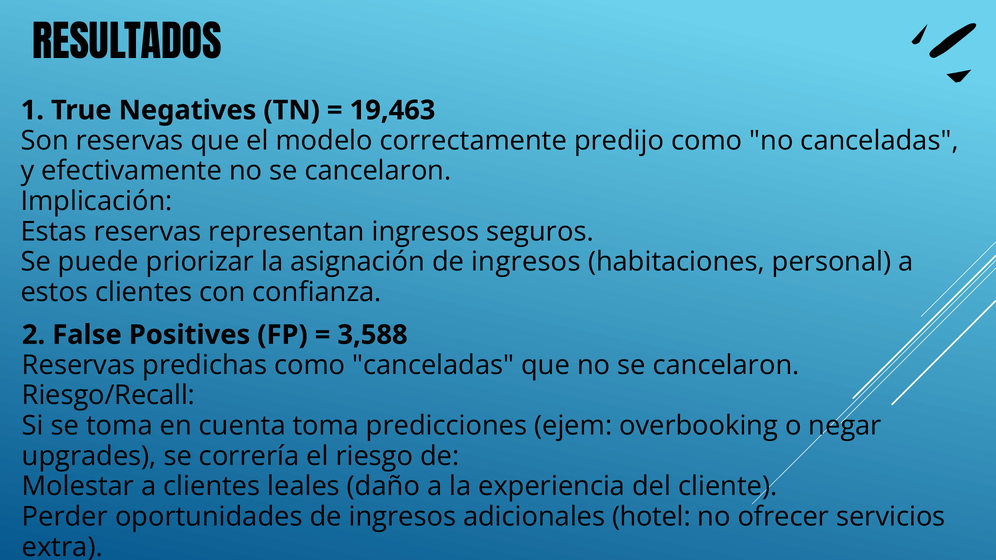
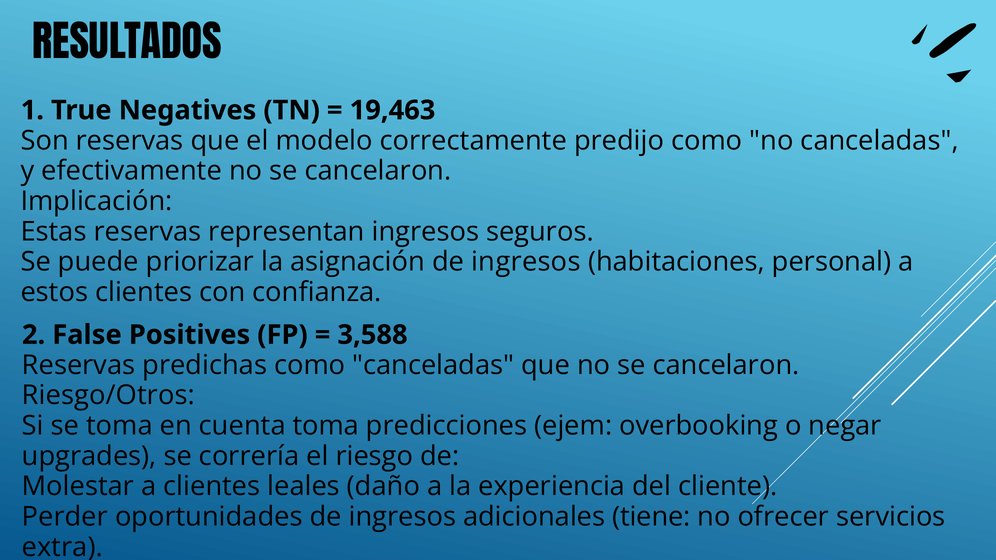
Riesgo/Recall: Riesgo/Recall -> Riesgo/Otros (108, 396)
hotel: hotel -> tiene (651, 517)
